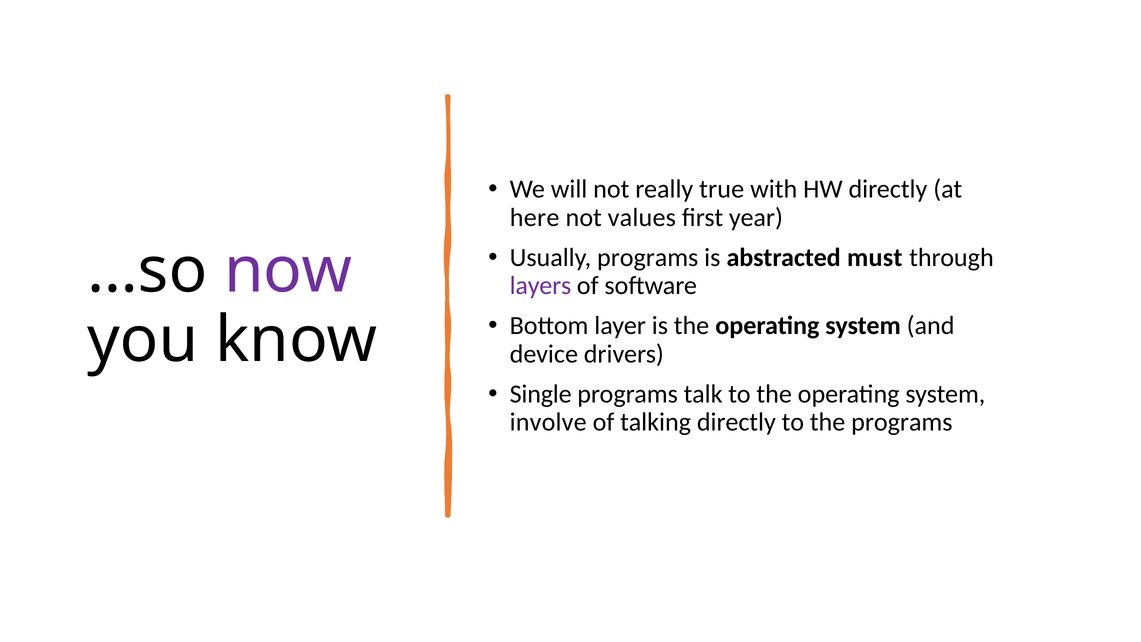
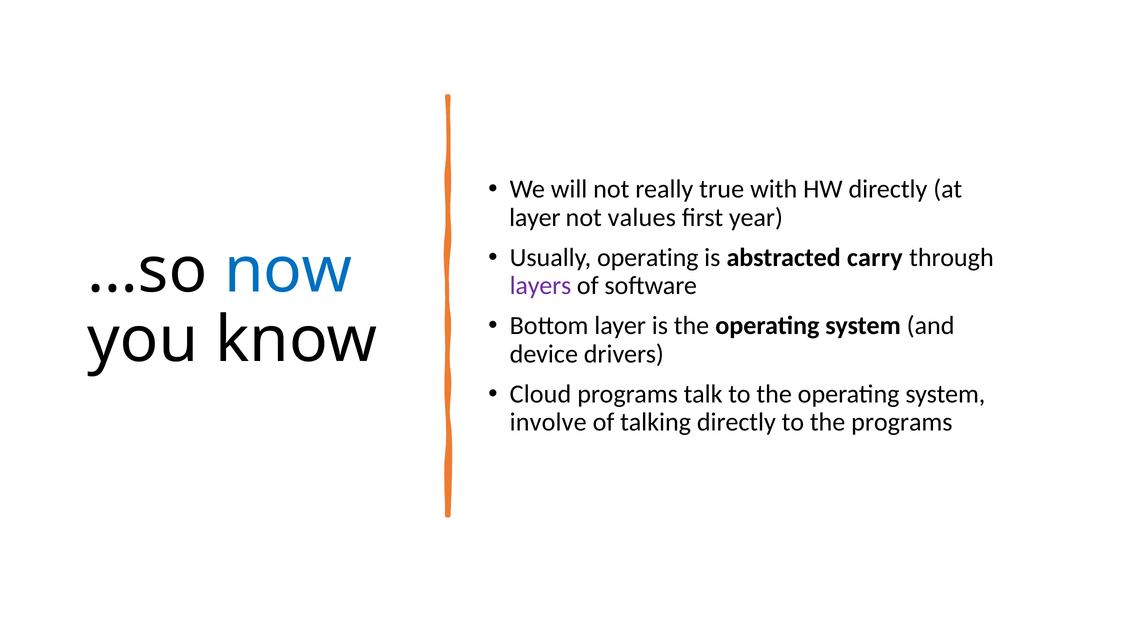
here: here -> layer (535, 217)
Usually programs: programs -> operating (648, 257)
must: must -> carry (875, 257)
now colour: purple -> blue (288, 270)
Single: Single -> Cloud (541, 394)
